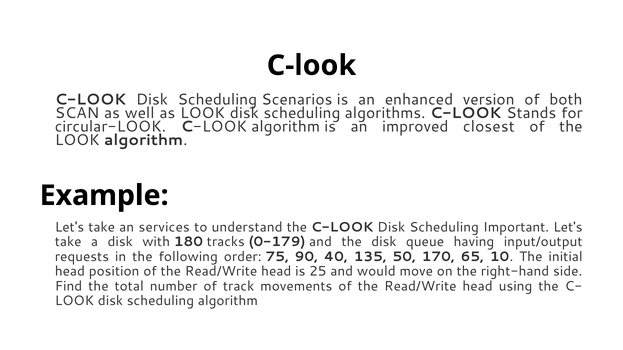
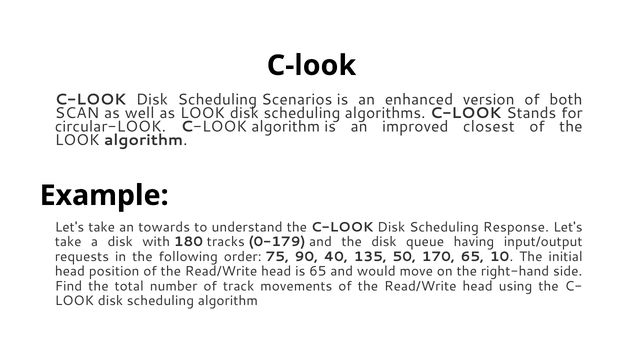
services: services -> towards (164, 228)
Important: Important -> Response (516, 228)
is 25: 25 -> 65 (318, 272)
